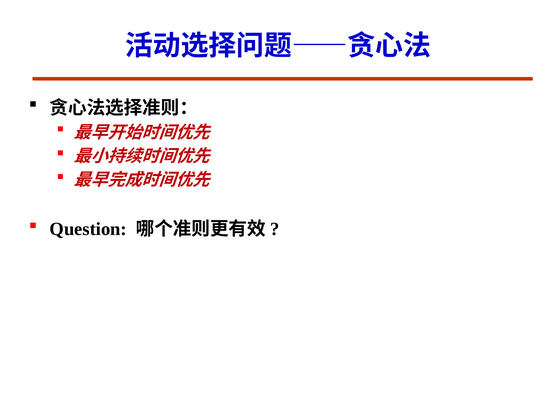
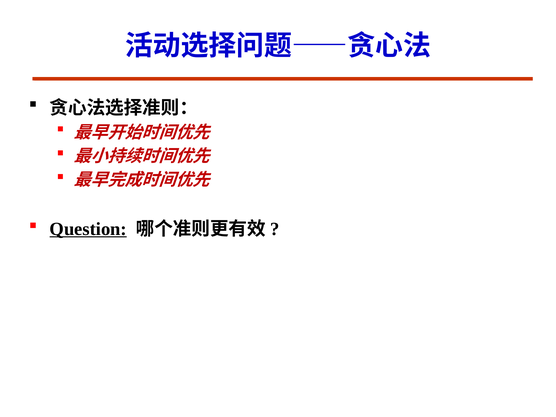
Question underline: none -> present (88, 229)
